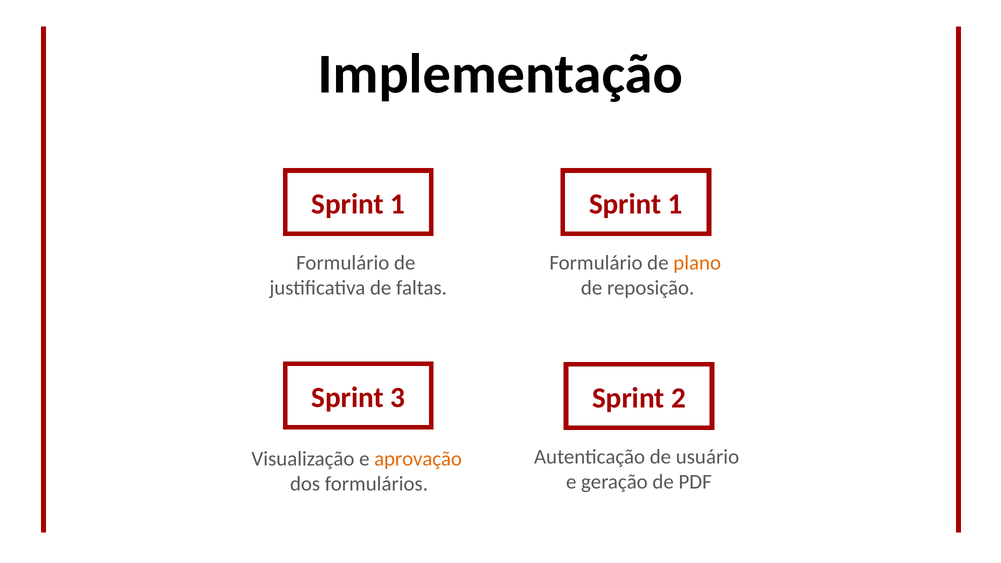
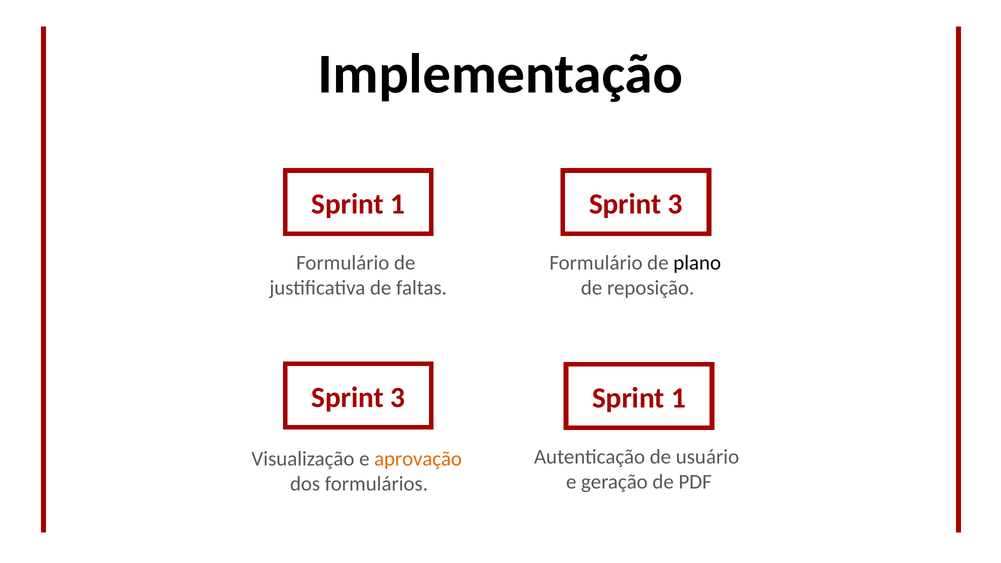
1: 1 -> 3 (675, 204)
plano colour: orange -> black (697, 263)
2: 2 -> 1 (678, 398)
